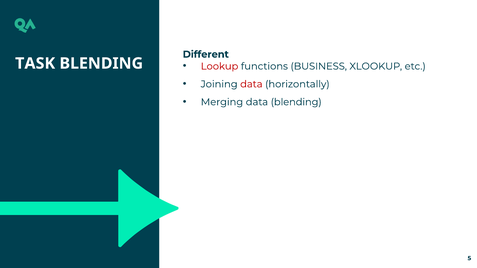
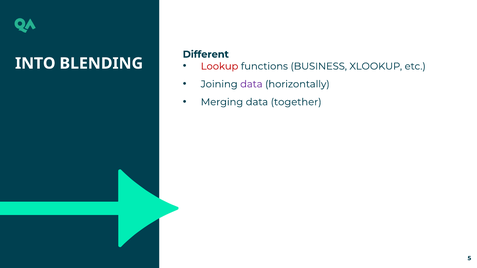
TASK: TASK -> INTO (35, 63)
data colour: red -> purple (251, 84)
data blending: blending -> together (296, 102)
